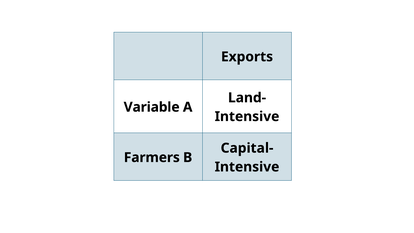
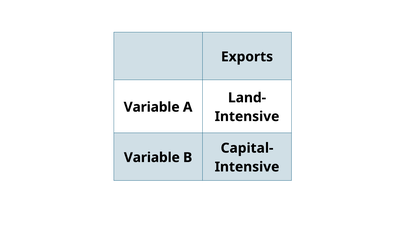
Farmers: Farmers -> Variable (152, 157)
